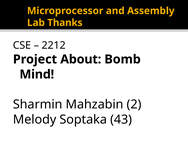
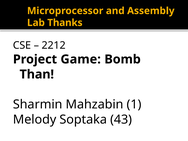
About: About -> Game (81, 59)
Mind: Mind -> Than (37, 74)
2: 2 -> 1 (134, 104)
